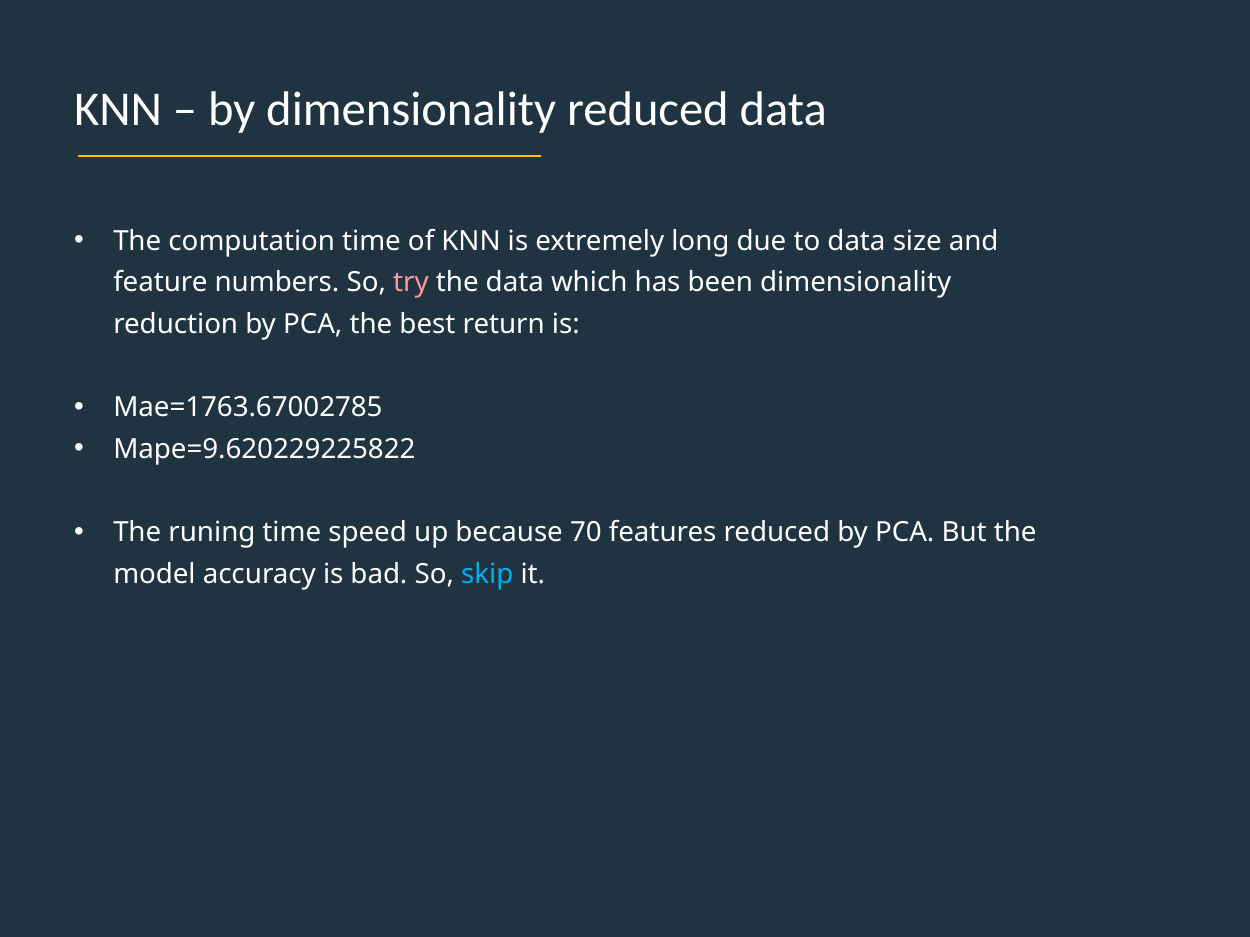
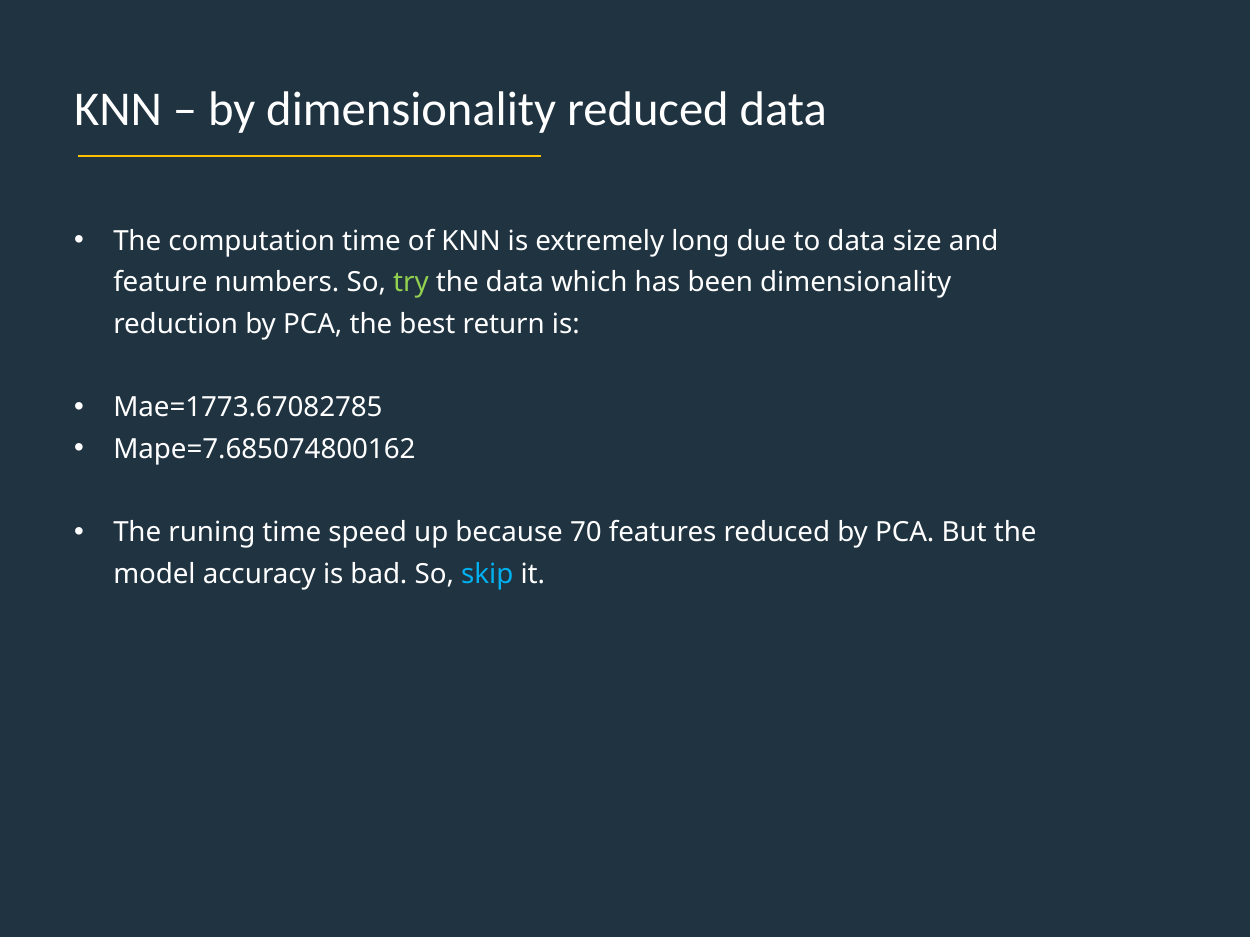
try colour: pink -> light green (411, 283)
Mae=1763.67002785: Mae=1763.67002785 -> Mae=1773.67082785 (248, 408)
Mape=9.620229225822: Mape=9.620229225822 -> Mape=7.685074800162 (264, 450)
